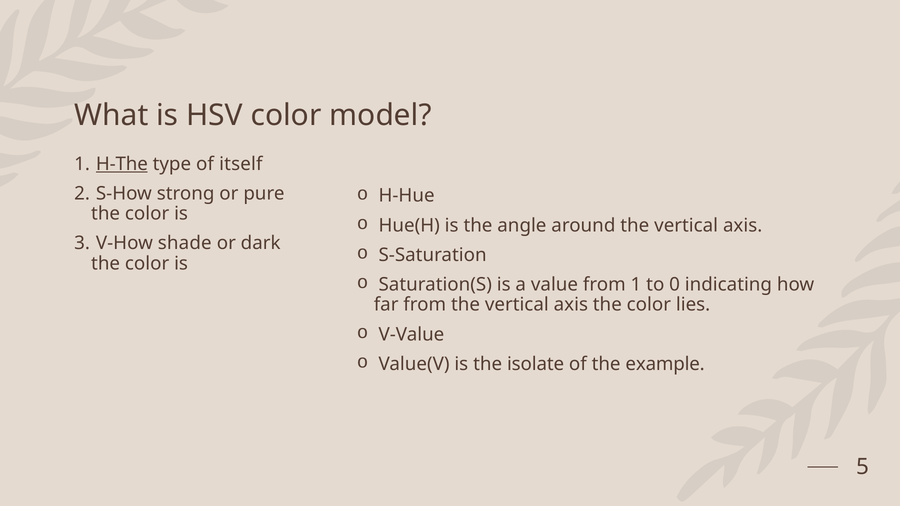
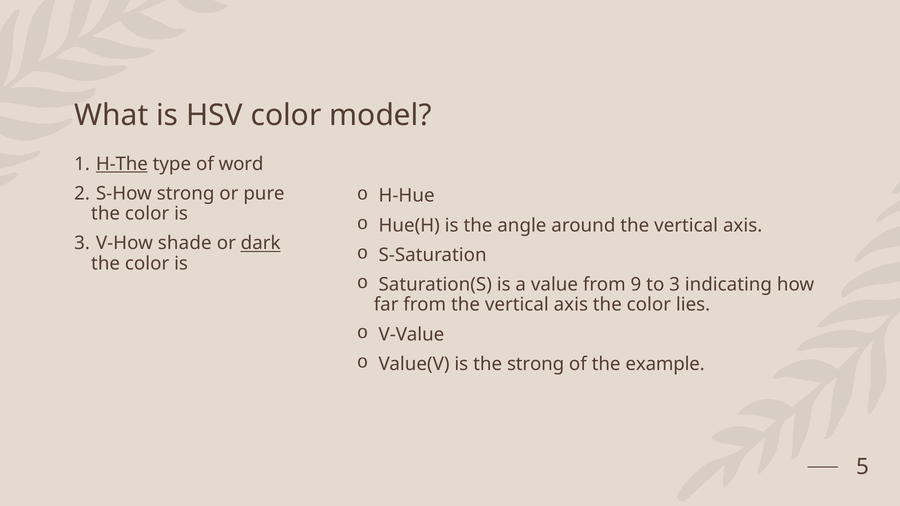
itself: itself -> word (241, 164)
dark underline: none -> present (261, 243)
from 1: 1 -> 9 (636, 285)
to 0: 0 -> 3 (675, 285)
the isolate: isolate -> strong (536, 364)
